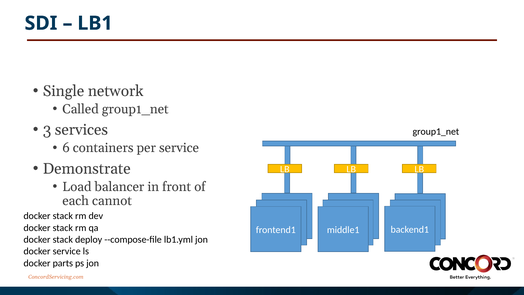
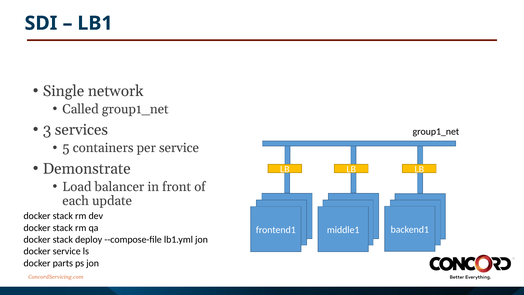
6: 6 -> 5 (66, 148)
cannot: cannot -> update (112, 201)
